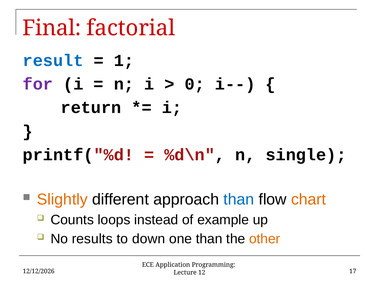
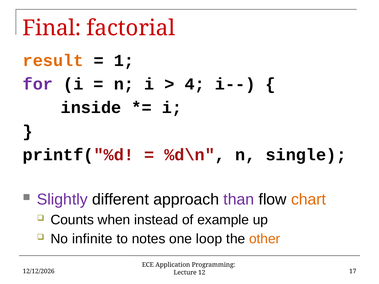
result colour: blue -> orange (53, 61)
0: 0 -> 4 (195, 84)
return: return -> inside (91, 108)
Slightly colour: orange -> purple (62, 200)
than colour: blue -> purple (239, 200)
loops: loops -> when (114, 220)
results: results -> infinite (92, 239)
down: down -> notes (149, 239)
one than: than -> loop (209, 239)
